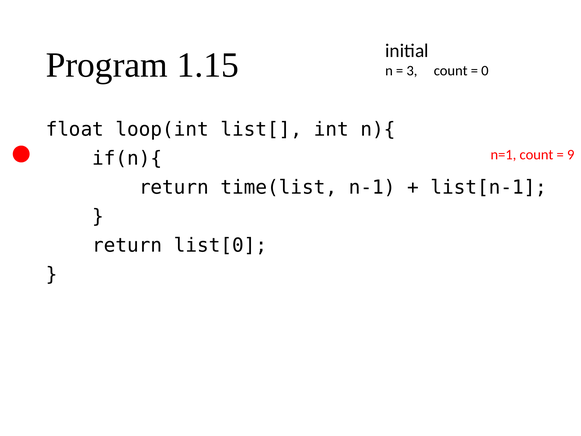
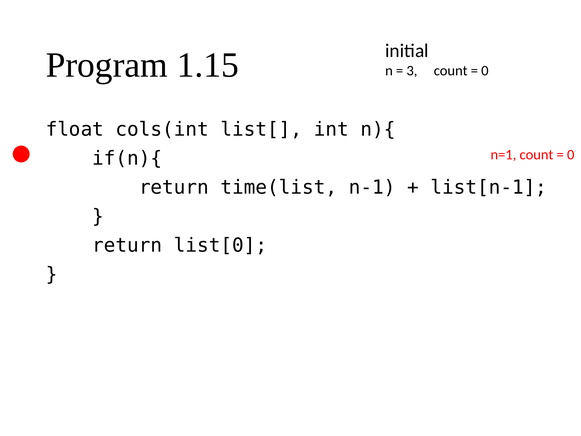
loop(int: loop(int -> cols(int (162, 129)
9: 9 -> 0 (571, 155)
